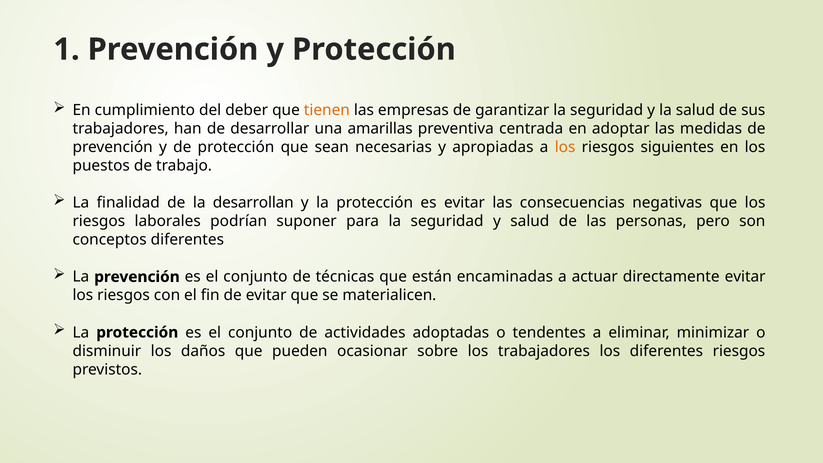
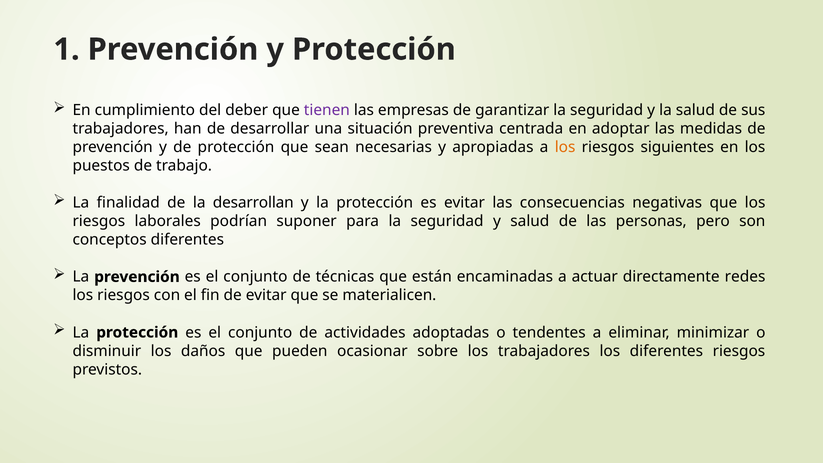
tienen colour: orange -> purple (327, 110)
amarillas: amarillas -> situación (380, 129)
directamente evitar: evitar -> redes (745, 277)
